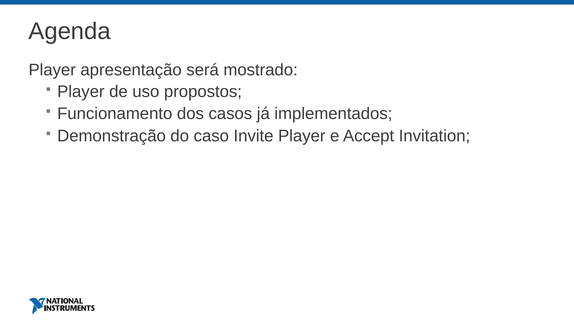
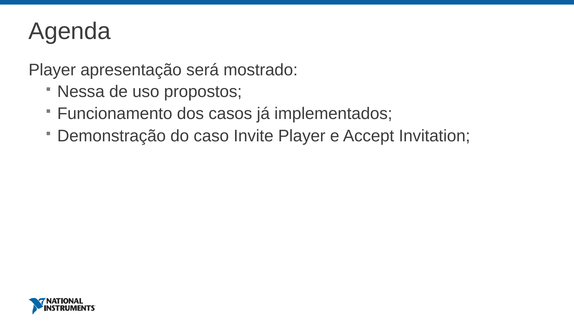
Player: Player -> Nessa (81, 92)
